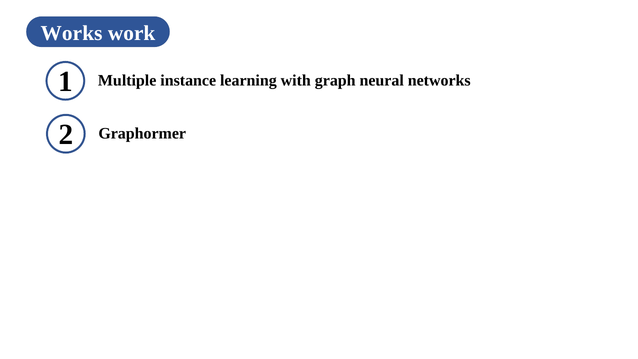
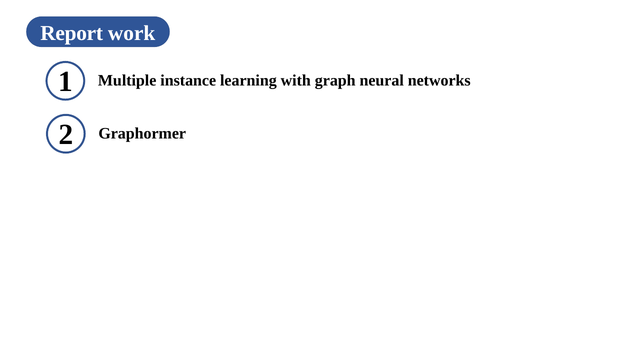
Works: Works -> Report (72, 33)
